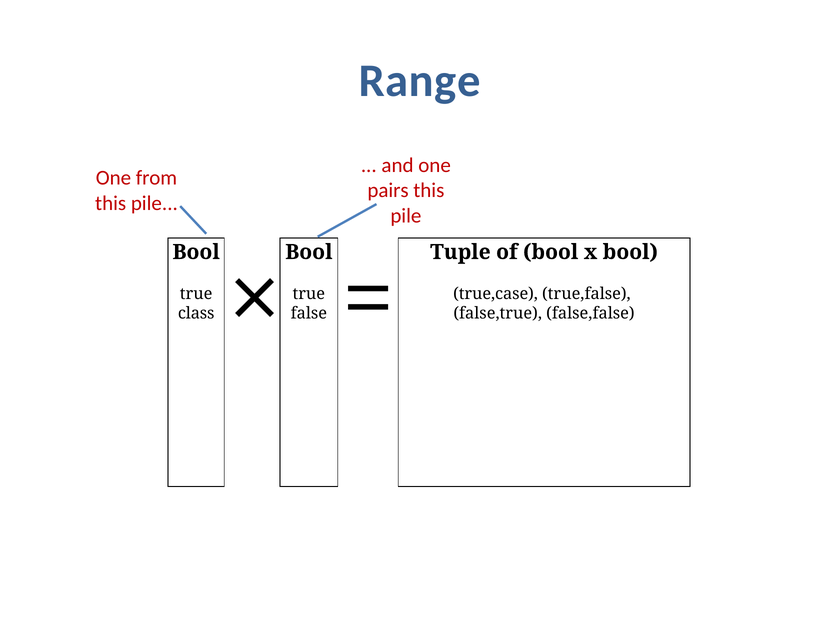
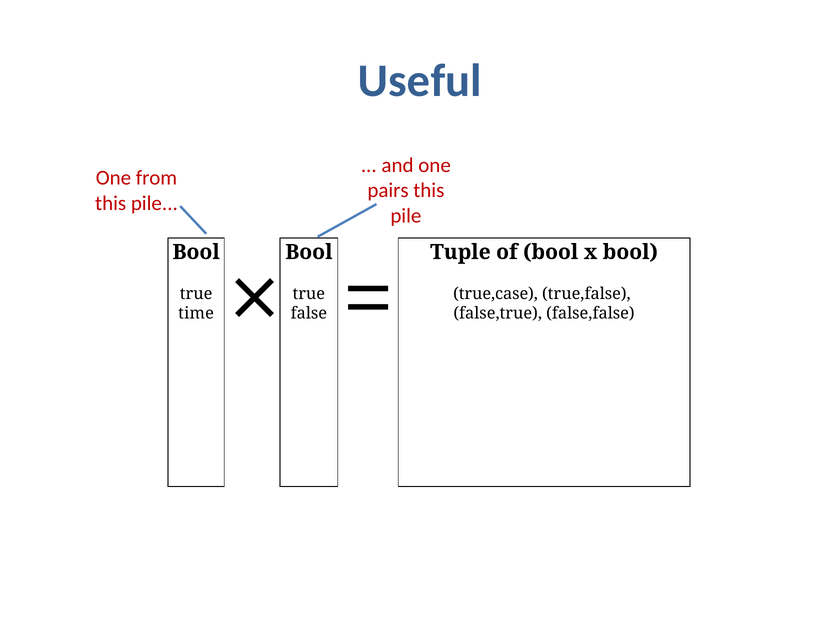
Range: Range -> Useful (420, 81)
class: class -> time (196, 313)
